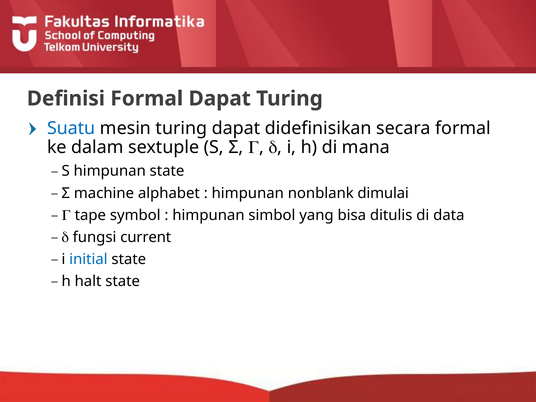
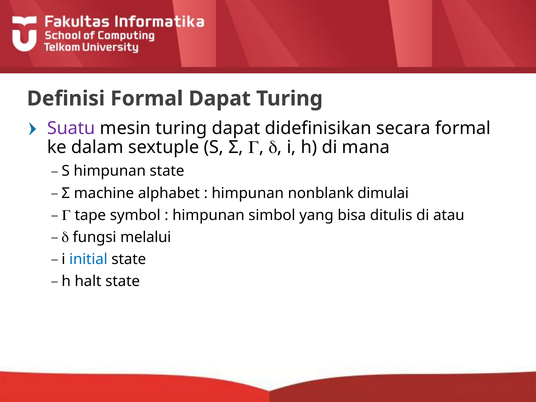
Suatu colour: blue -> purple (71, 128)
data: data -> atau (449, 215)
current: current -> melalui (146, 237)
